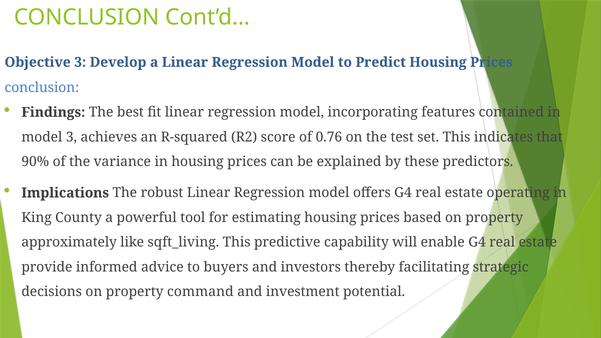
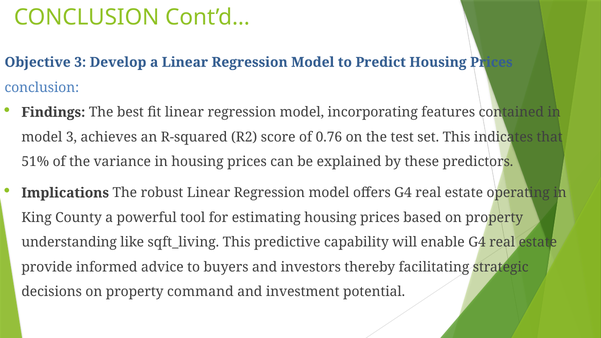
90%: 90% -> 51% (35, 162)
approximately: approximately -> understanding (69, 242)
